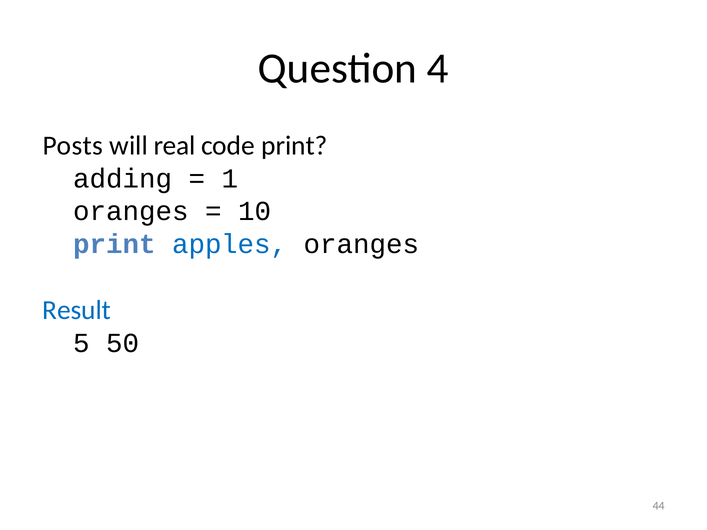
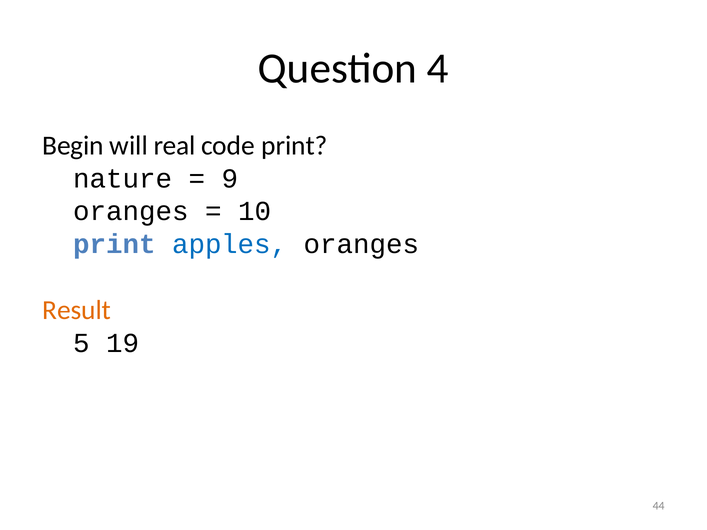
Posts: Posts -> Begin (73, 146)
adding: adding -> nature (123, 179)
1: 1 -> 9 (230, 179)
Result colour: blue -> orange (77, 310)
50: 50 -> 19 (123, 343)
